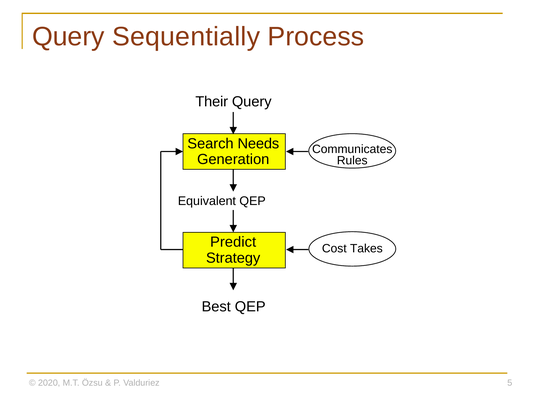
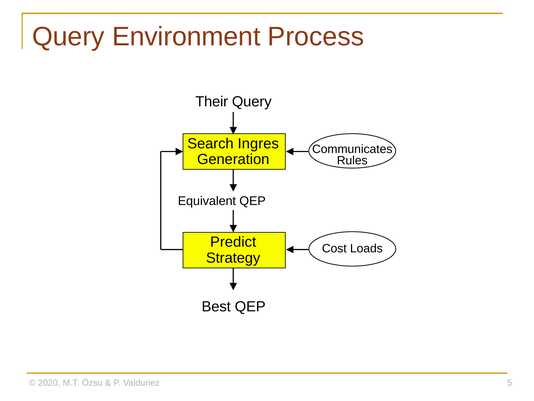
Sequentially: Sequentially -> Environment (186, 37)
Needs: Needs -> Ingres (258, 143)
Takes: Takes -> Loads (366, 248)
